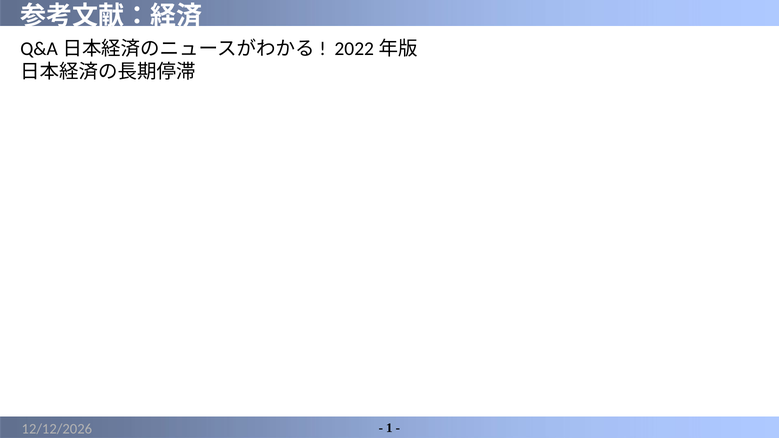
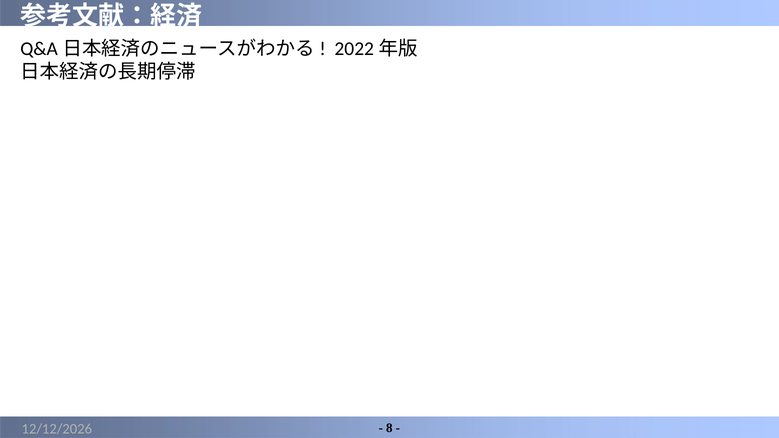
1: 1 -> 8 (389, 428)
